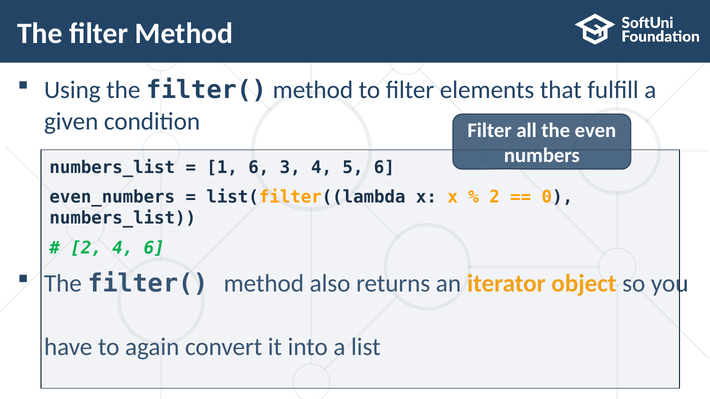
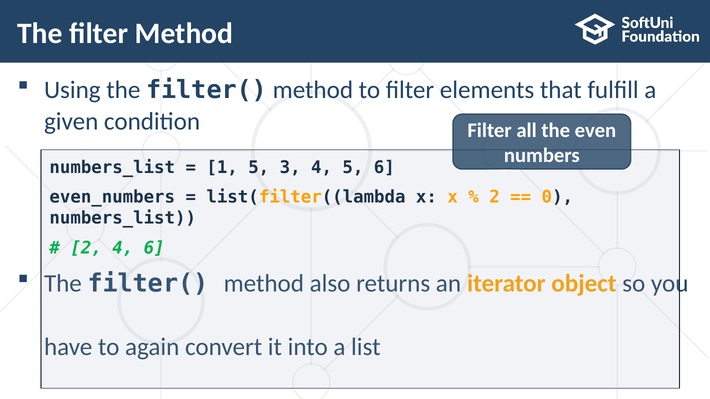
1 6: 6 -> 5 (259, 168)
